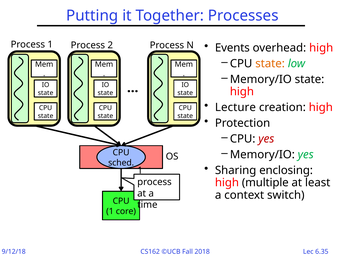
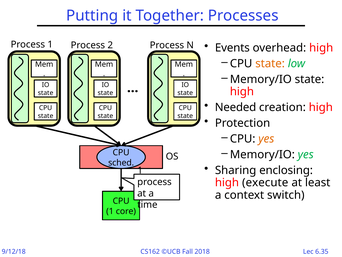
Lecture: Lecture -> Needed (236, 107)
yes colour: red -> orange (266, 139)
multiple: multiple -> execute (265, 182)
